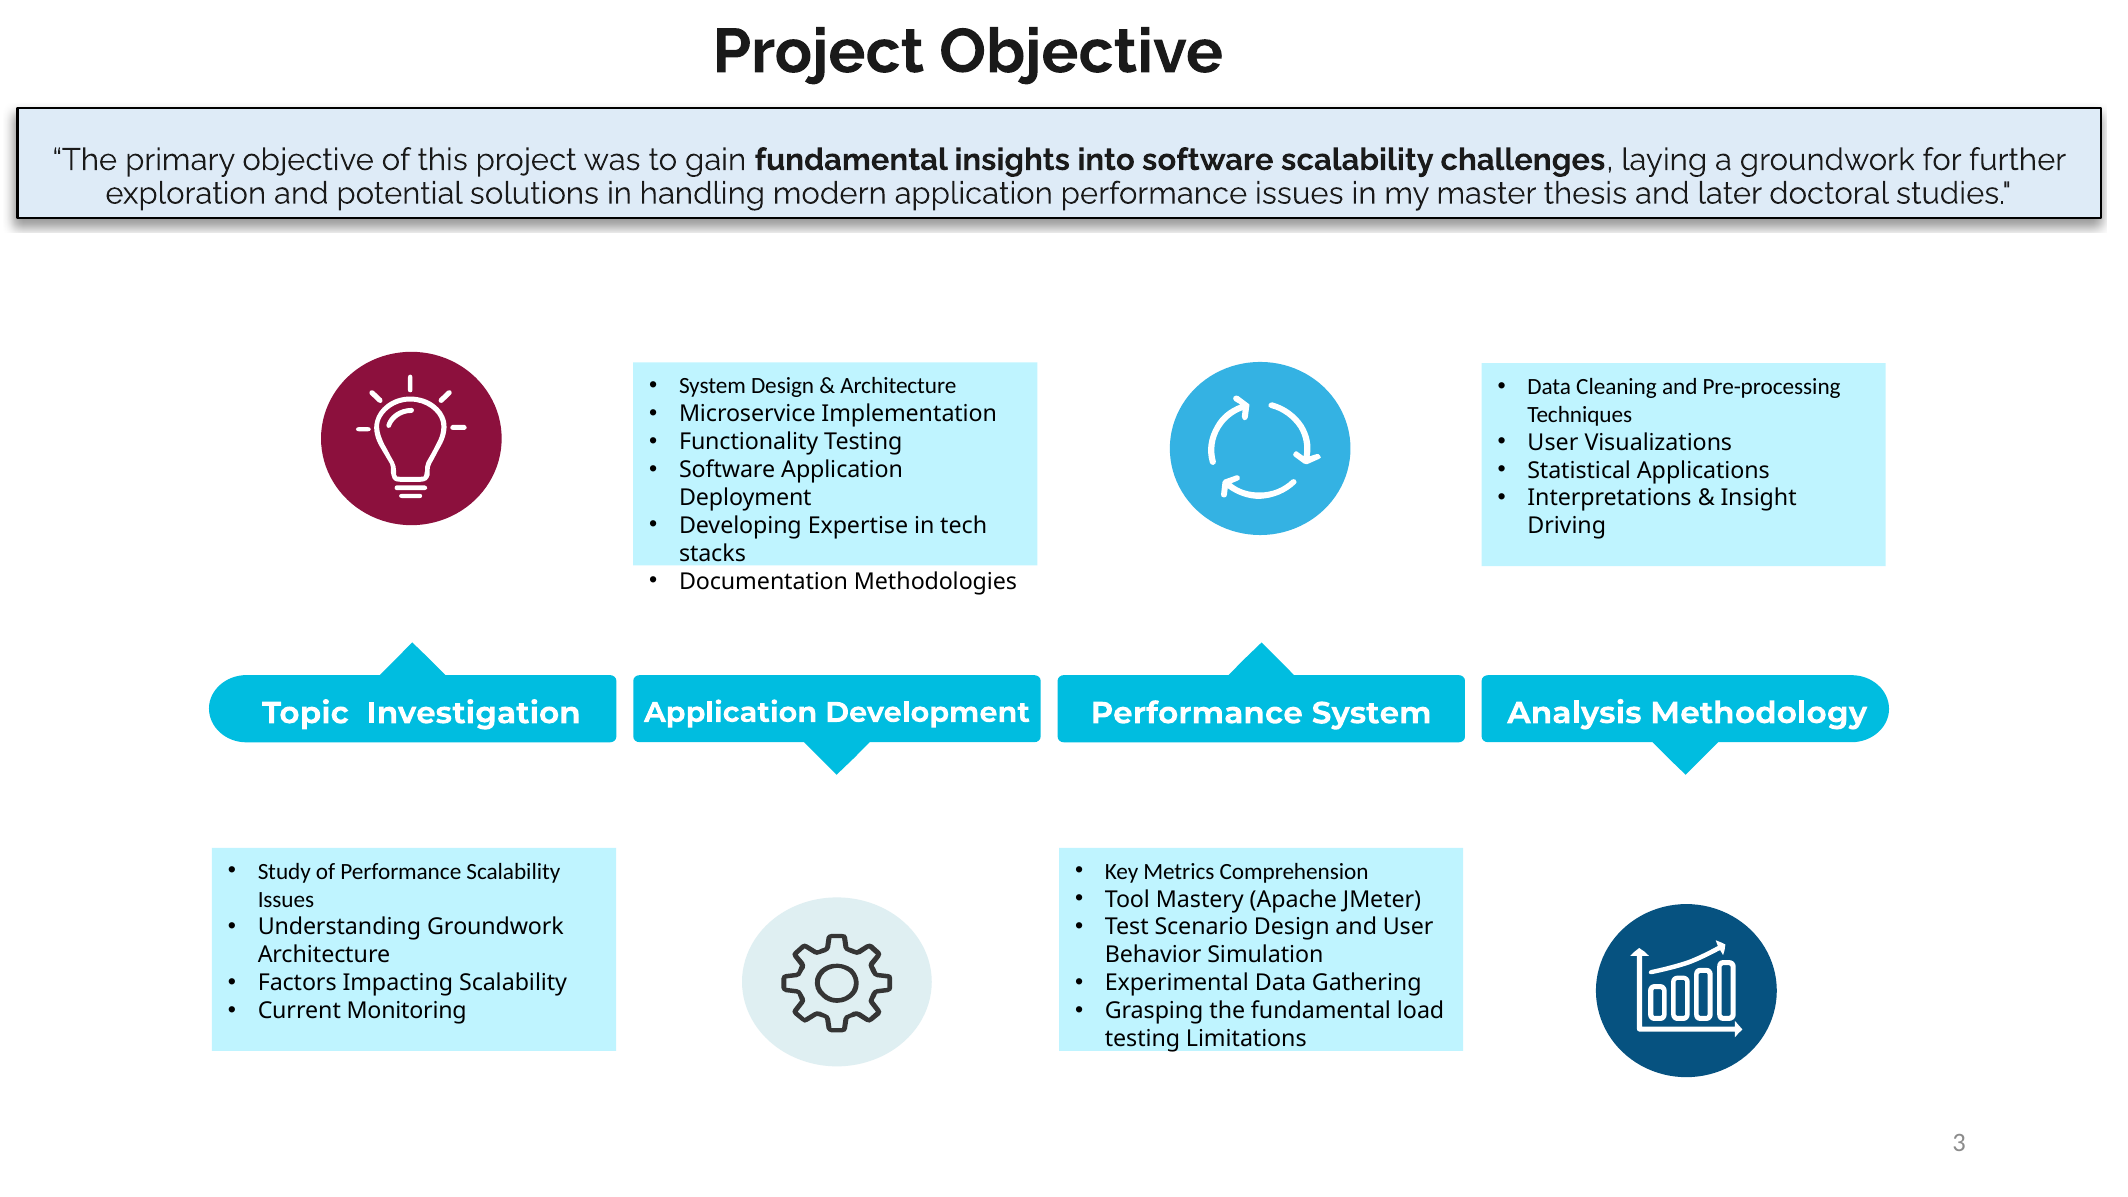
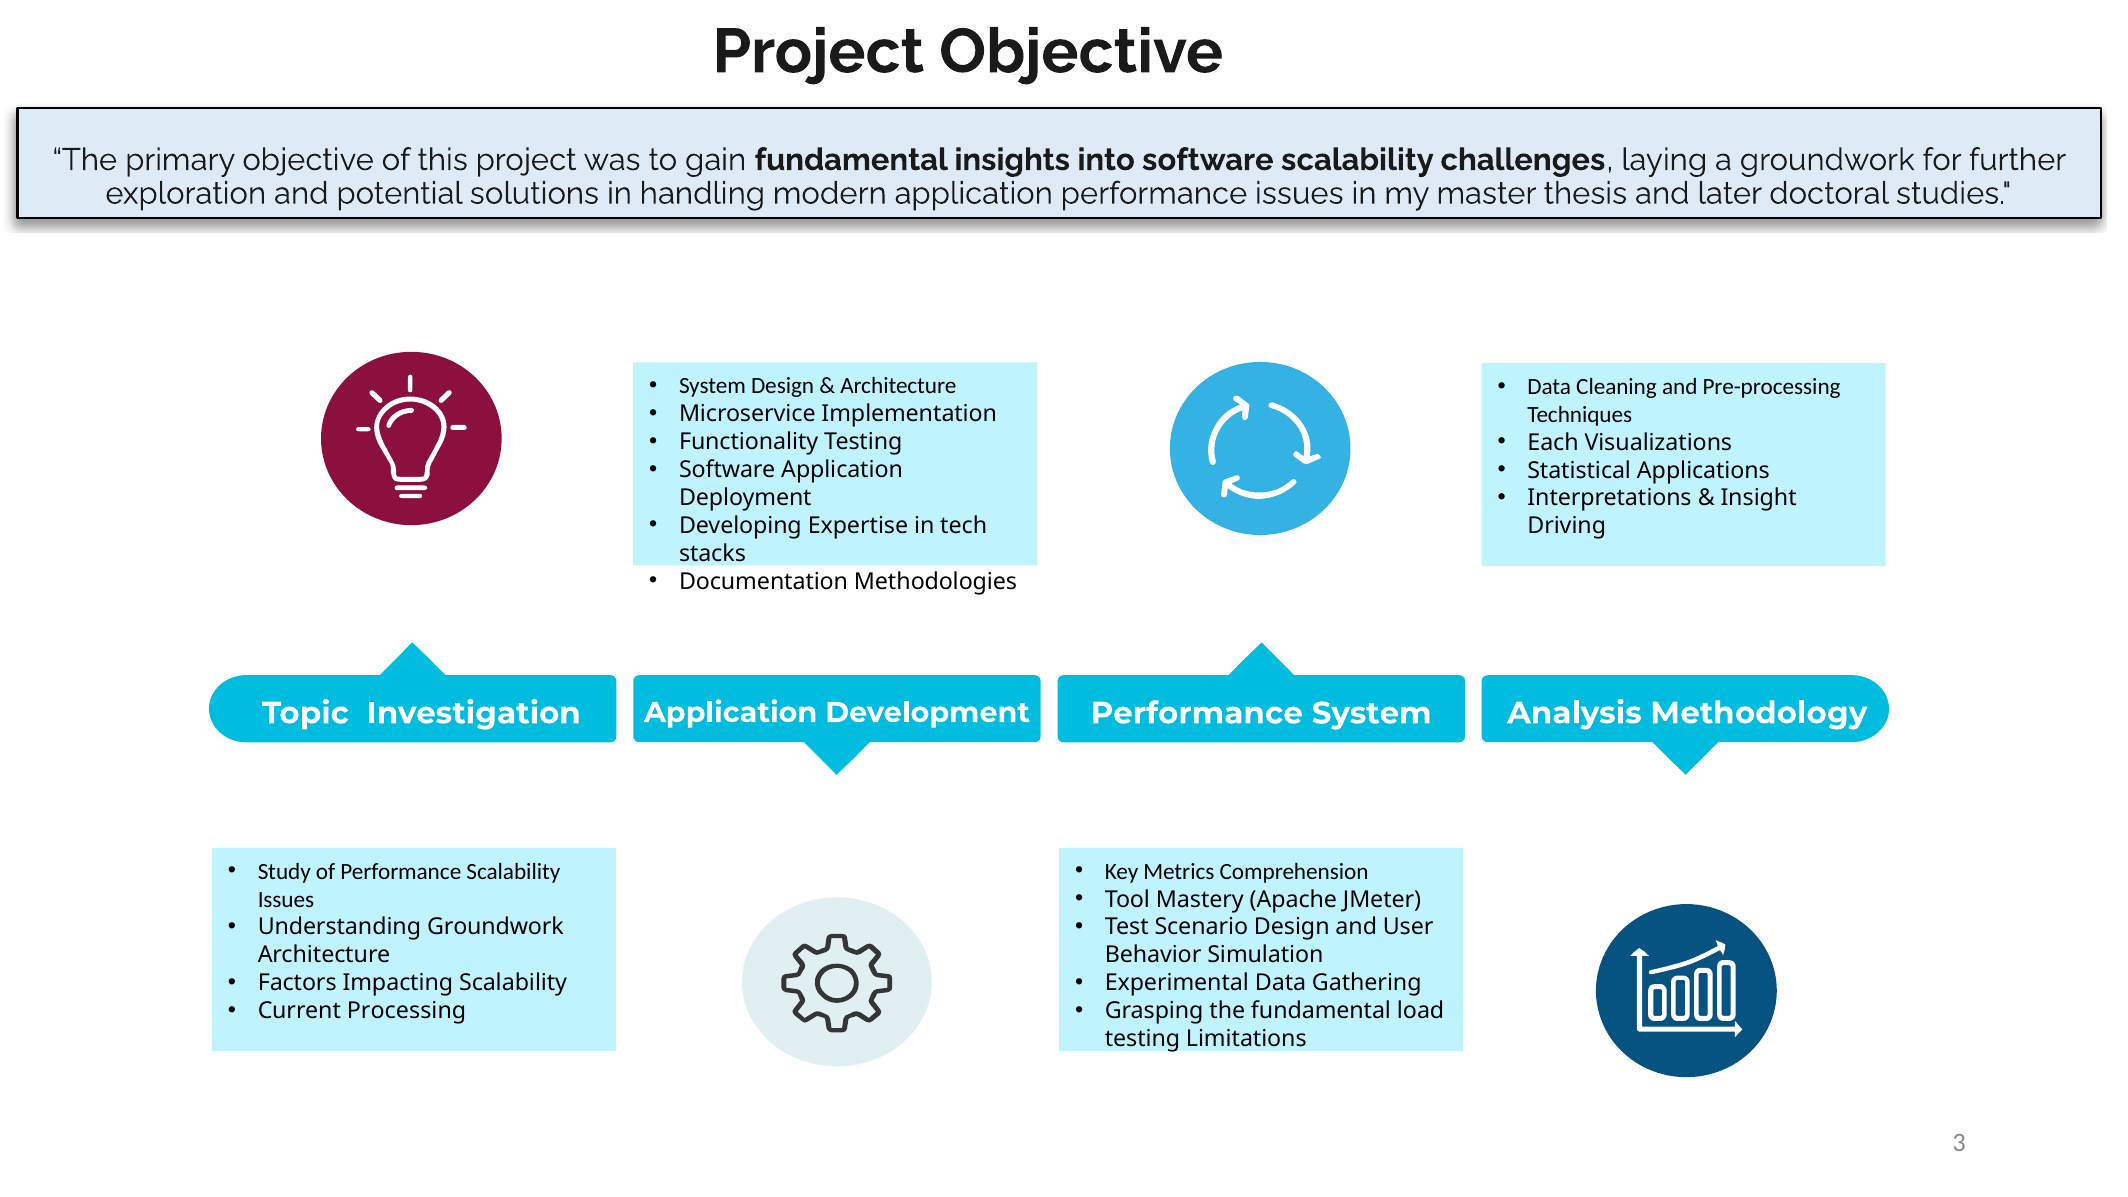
User: User -> Each (1553, 442)
Monitoring: Monitoring -> Processing (407, 1011)
